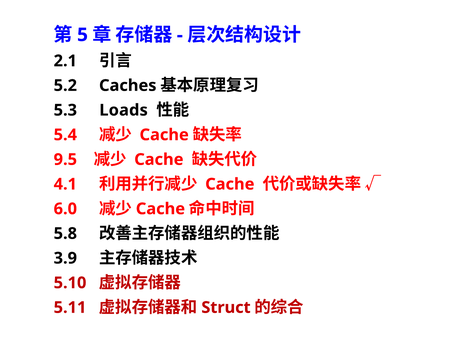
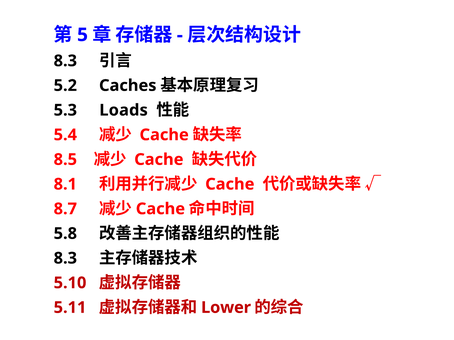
2.1: 2.1 -> 8.3 (65, 61)
9.5: 9.5 -> 8.5 (65, 160)
4.1: 4.1 -> 8.1 (65, 184)
6.0: 6.0 -> 8.7 (65, 209)
3.9: 3.9 -> 8.3 (65, 259)
Struct: Struct -> Lower (226, 308)
